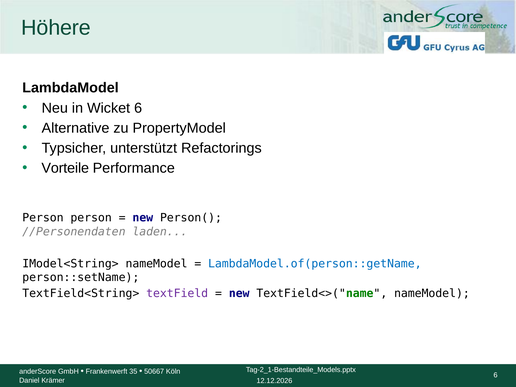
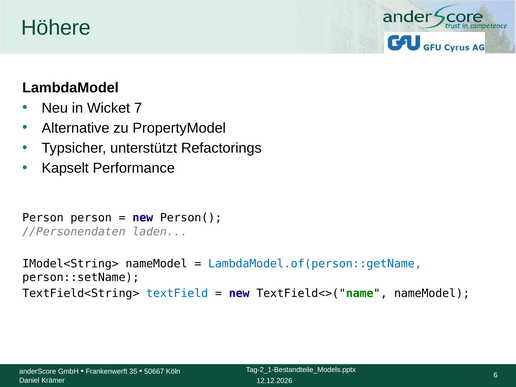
Wicket 6: 6 -> 7 (138, 108)
Vorteile: Vorteile -> Kapselt (65, 168)
textField colour: purple -> blue (177, 294)
